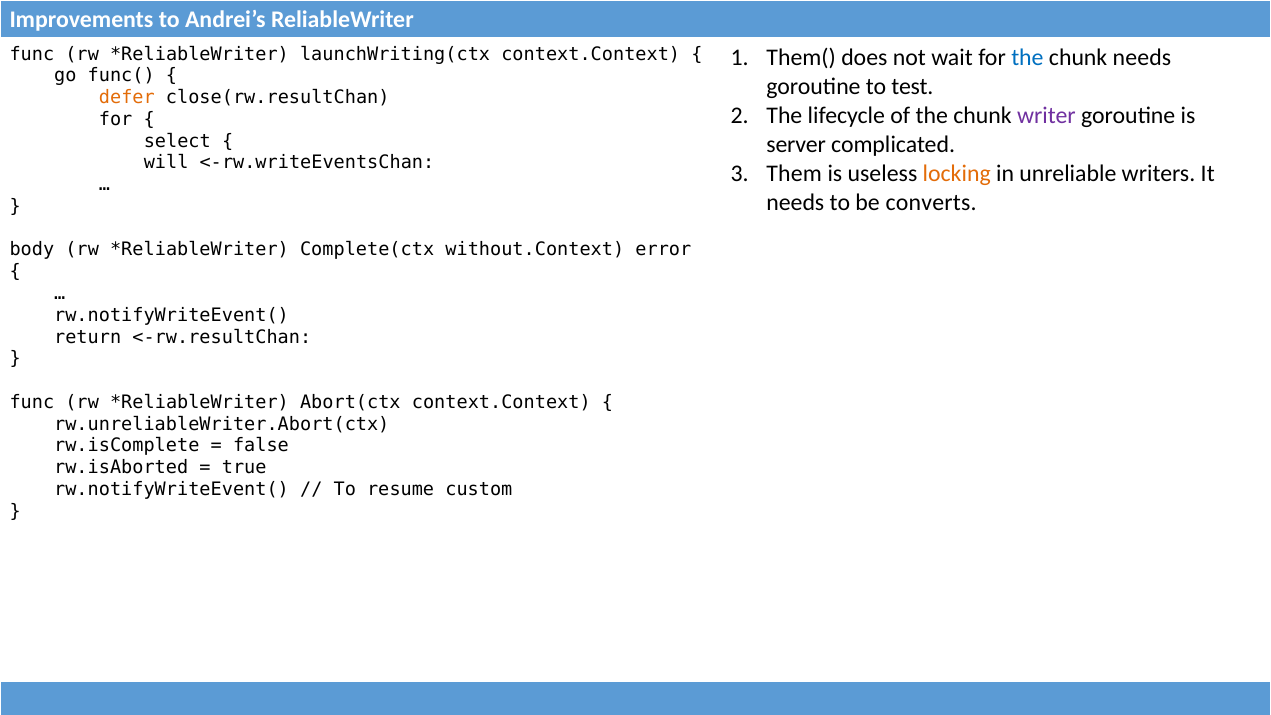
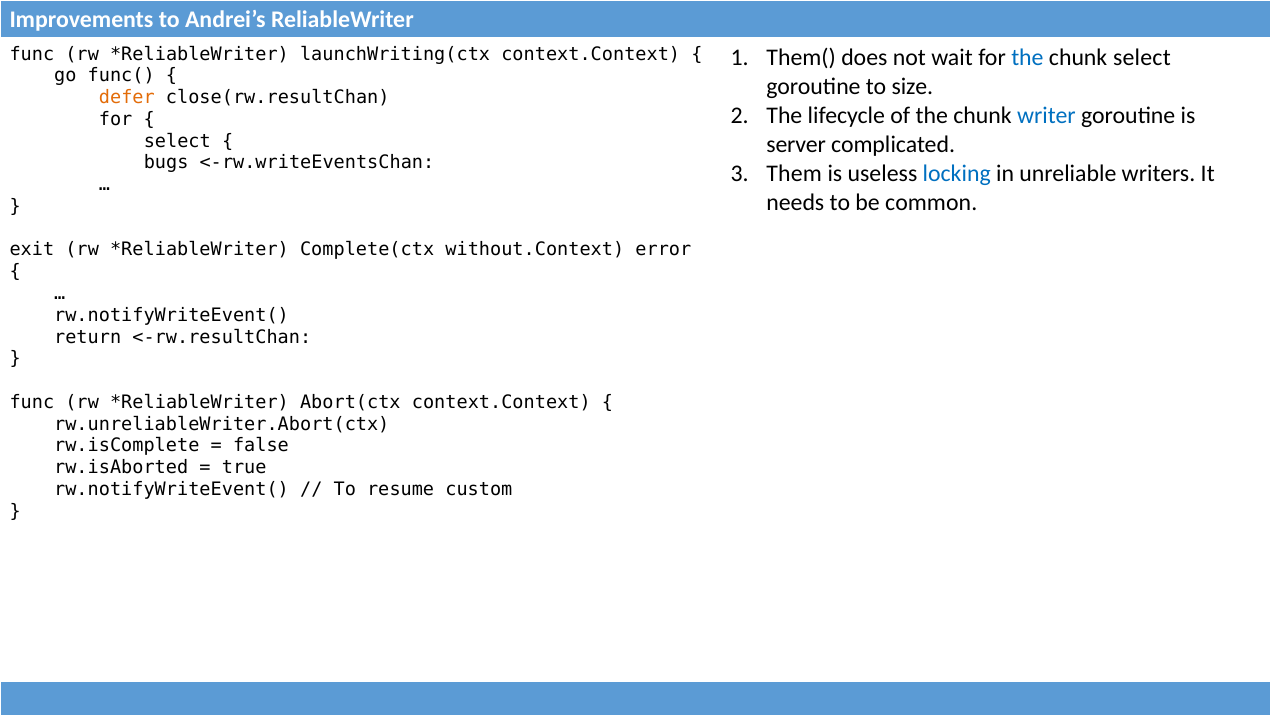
chunk needs: needs -> select (1142, 58)
test: test -> size (912, 87)
writer colour: purple -> blue (1046, 116)
will: will -> bugs (166, 163)
locking colour: orange -> blue (957, 174)
converts: converts -> common (931, 203)
body: body -> exit (32, 250)
